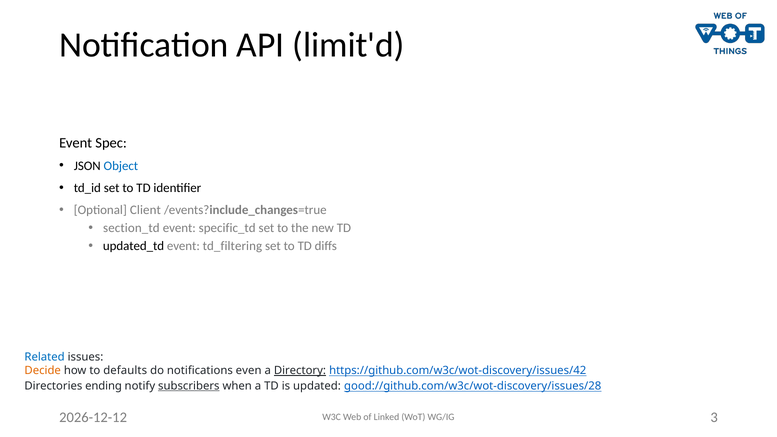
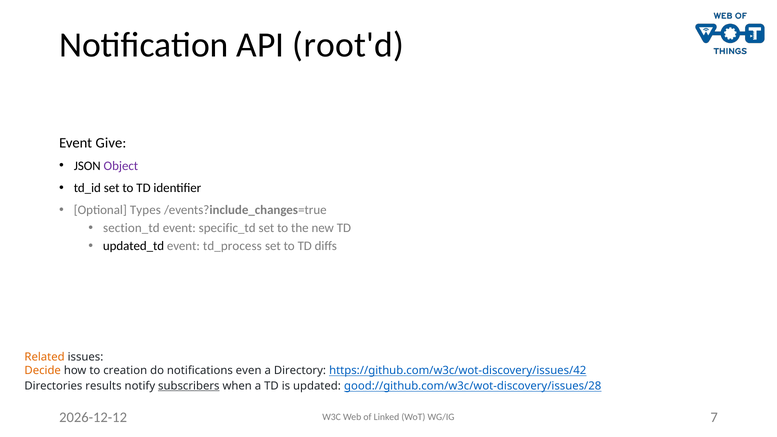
limit'd: limit'd -> root'd (348, 45)
Spec: Spec -> Give (111, 143)
Object colour: blue -> purple (121, 166)
Client: Client -> Types (145, 210)
td_filtering: td_filtering -> td_process (232, 246)
Related colour: blue -> orange (45, 357)
defaults: defaults -> creation (125, 371)
Directory underline: present -> none (300, 371)
ending: ending -> results (103, 386)
3: 3 -> 7 (714, 418)
